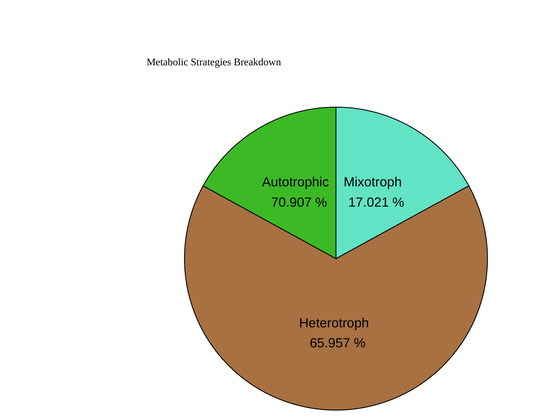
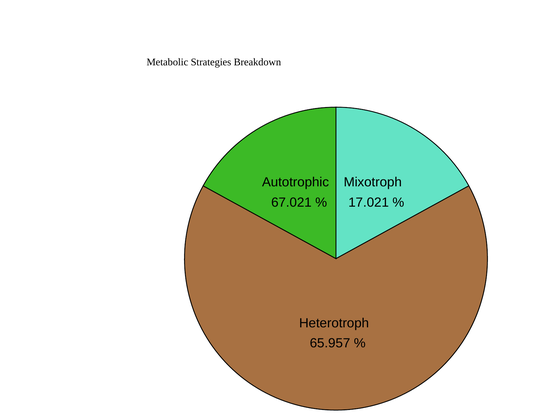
70.907: 70.907 -> 67.021 (291, 202)
